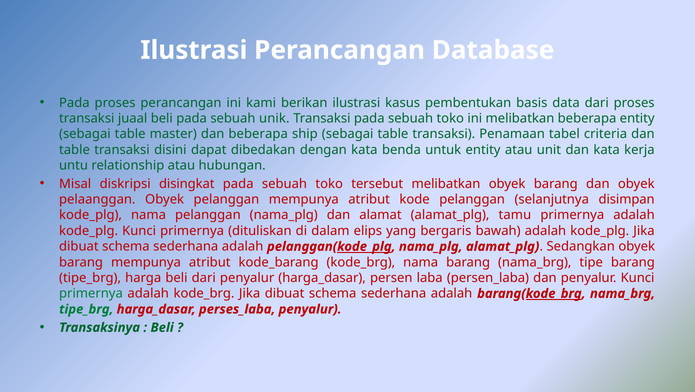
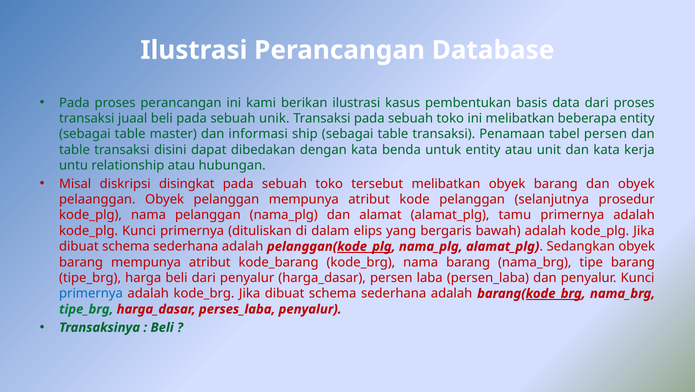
dan beberapa: beberapa -> informasi (258, 134)
tabel criteria: criteria -> persen (605, 134)
disimpan: disimpan -> prosedur (627, 199)
primernya colour: green -> blue (91, 293)
